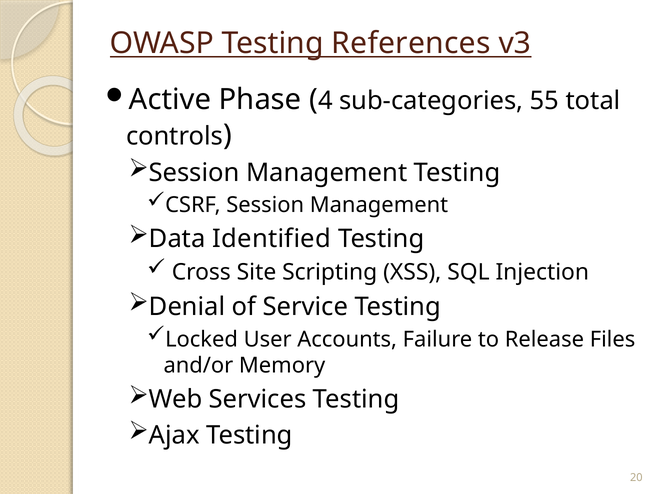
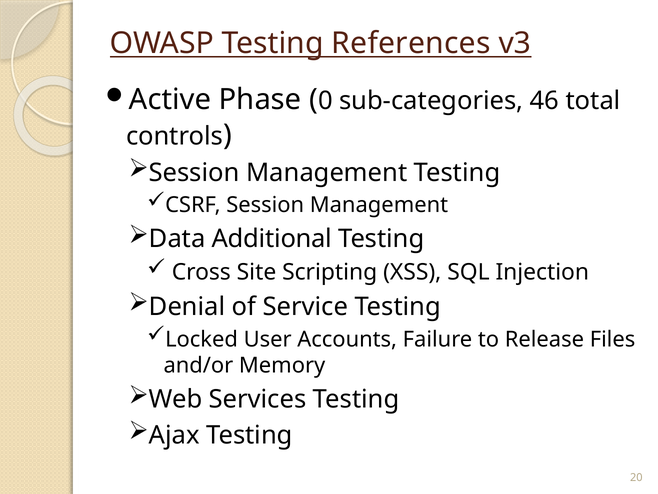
4: 4 -> 0 (325, 101)
55: 55 -> 46 (544, 101)
Identified: Identified -> Additional (272, 239)
